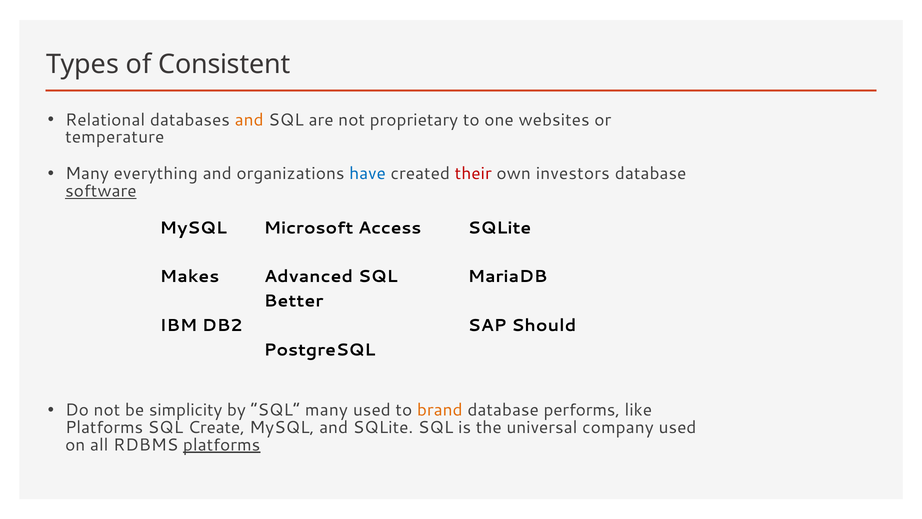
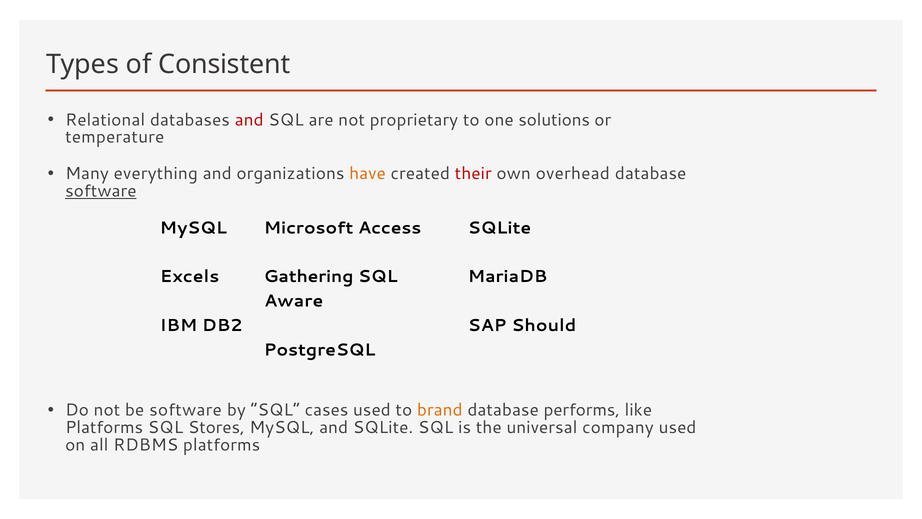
and colour: orange -> red (249, 120)
websites: websites -> solutions (554, 120)
have colour: blue -> orange (368, 174)
investors: investors -> overhead (573, 174)
Makes: Makes -> Excels (190, 277)
Advanced: Advanced -> Gathering (309, 277)
Better: Better -> Aware (294, 301)
be simplicity: simplicity -> software (186, 410)
SQL many: many -> cases (327, 410)
Create: Create -> Stores (216, 427)
platforms underline: present -> none (222, 445)
